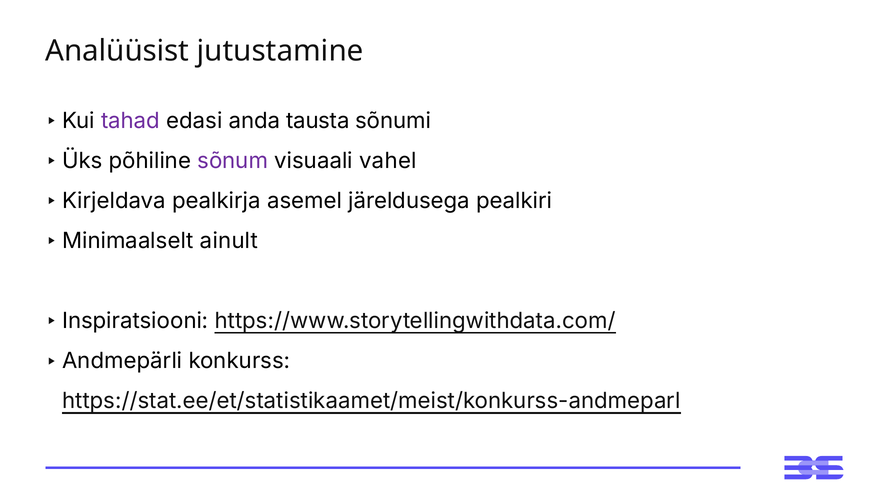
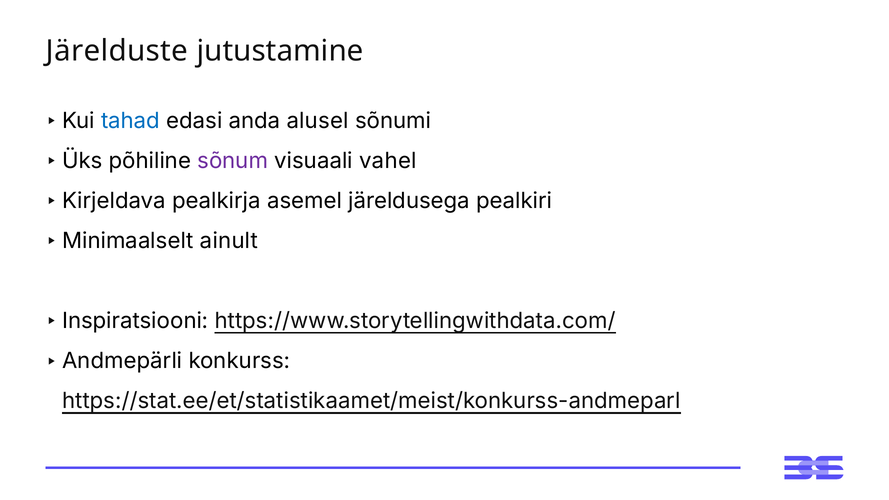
Analüüsist: Analüüsist -> Järelduste (117, 51)
tahad colour: purple -> blue (131, 121)
tausta: tausta -> alusel (318, 121)
